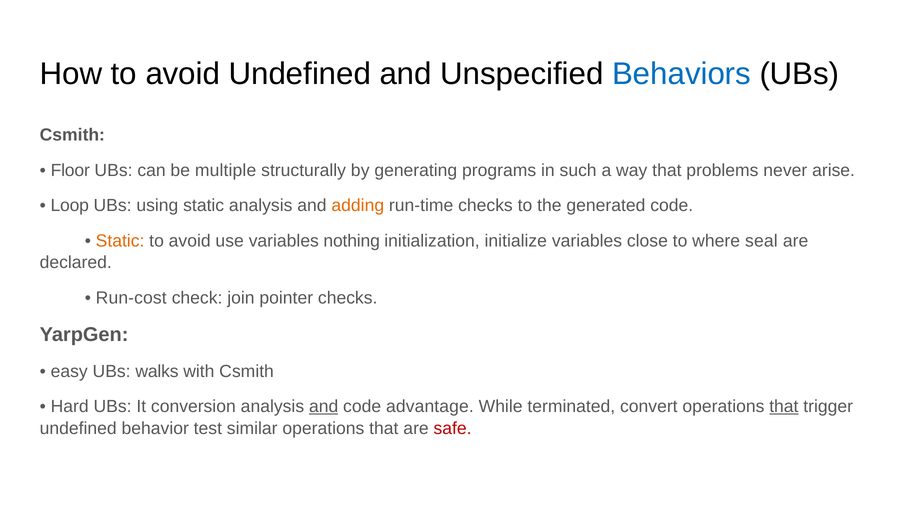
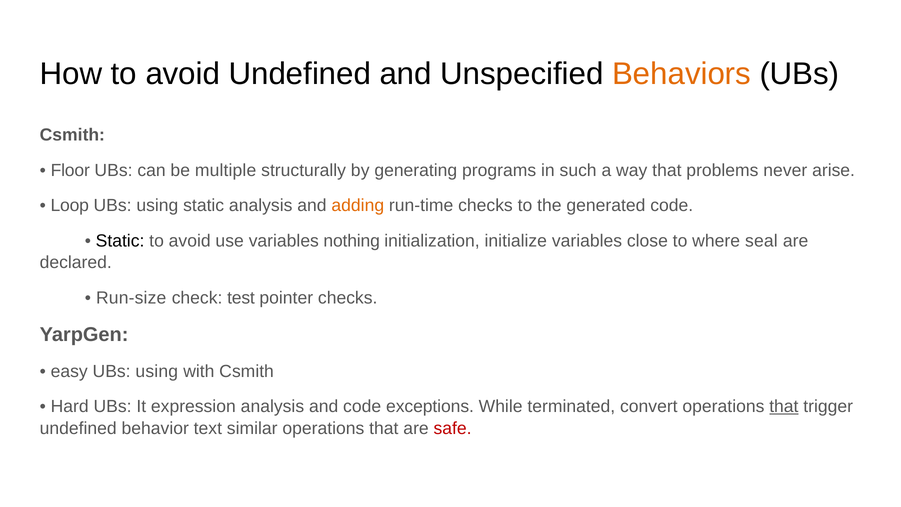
Behaviors colour: blue -> orange (682, 74)
Static colour: orange -> black (120, 241)
Run-cost: Run-cost -> Run-size (131, 298)
join: join -> test (241, 298)
easy UBs walks: walks -> using (157, 371)
conversion: conversion -> expression (193, 406)
and underline: present -> none (324, 406)
advantage: advantage -> exceptions (430, 406)
test: test -> text (208, 428)
